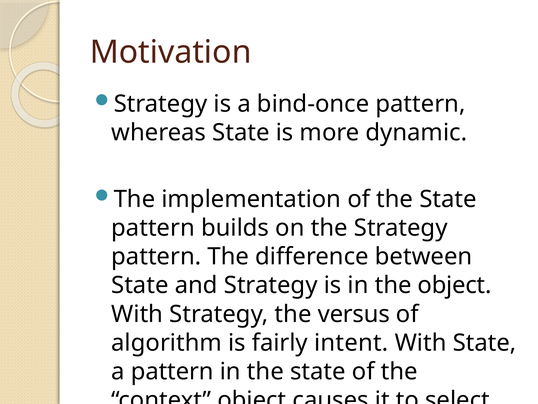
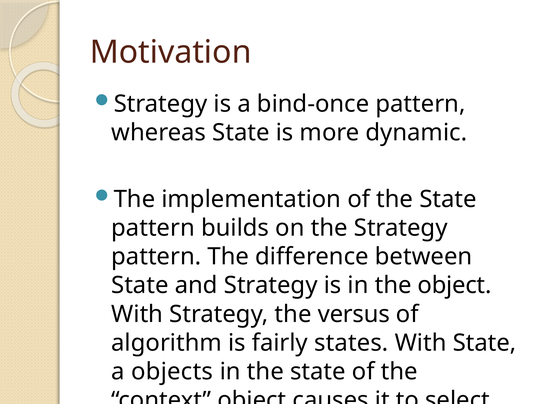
intent: intent -> states (351, 342)
a pattern: pattern -> objects (172, 371)
